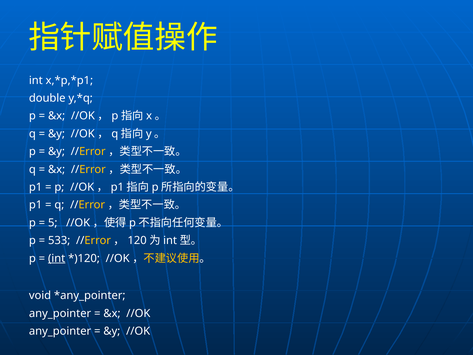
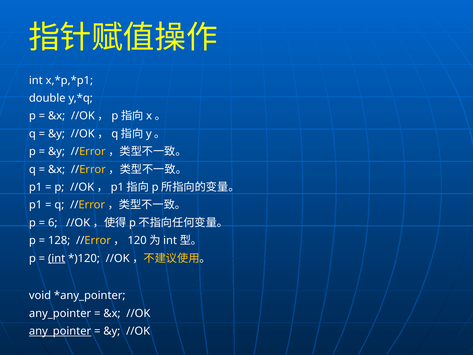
5: 5 -> 6 (53, 223)
533: 533 -> 128 (59, 240)
any_pointer underline: none -> present (60, 331)
